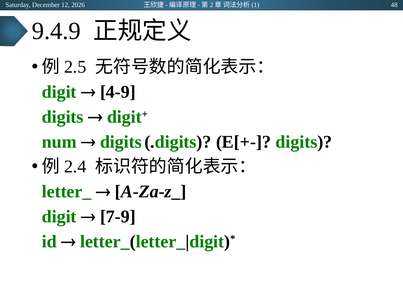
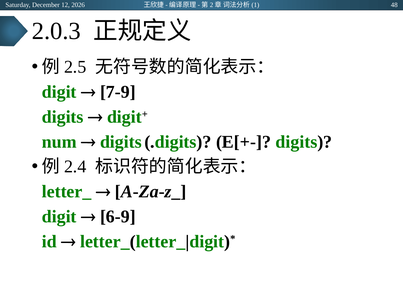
9.4.9: 9.4.9 -> 2.0.3 (56, 31)
4-9: 4-9 -> 7-9 (118, 92)
7-9: 7-9 -> 6-9 (118, 217)
